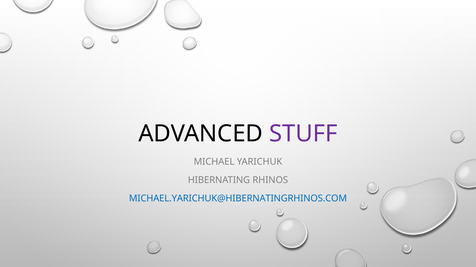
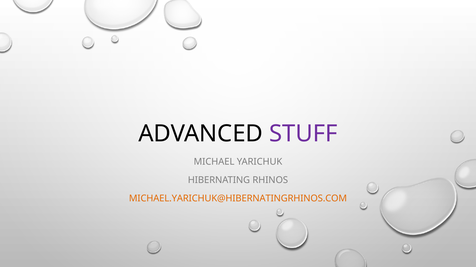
MICHAEL.YARICHUK@HIBERNATINGRHINOS.COM colour: blue -> orange (238, 199)
